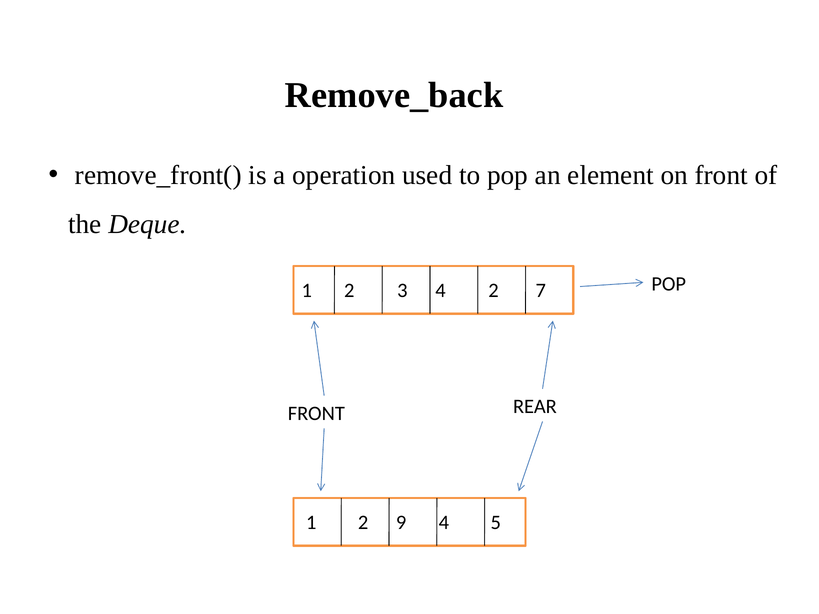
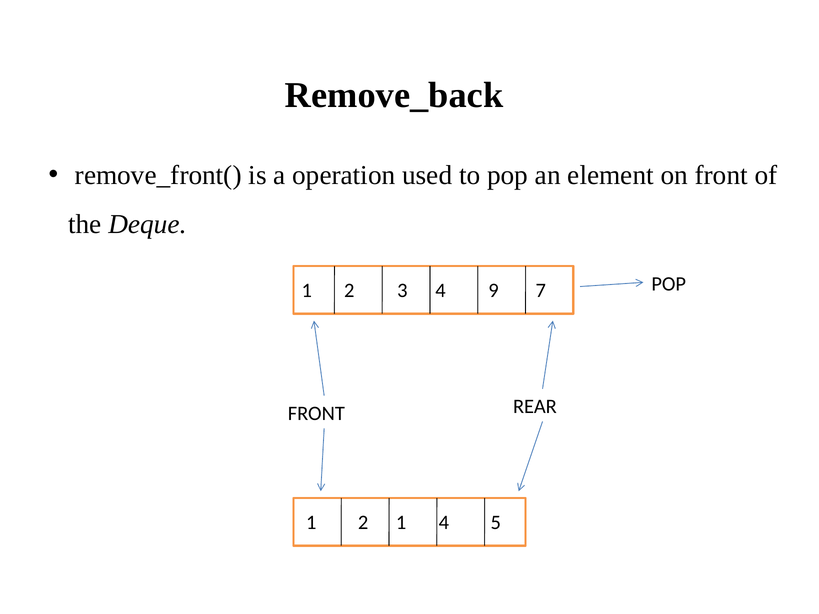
4 2: 2 -> 9 (493, 291)
2 9: 9 -> 1 (401, 523)
